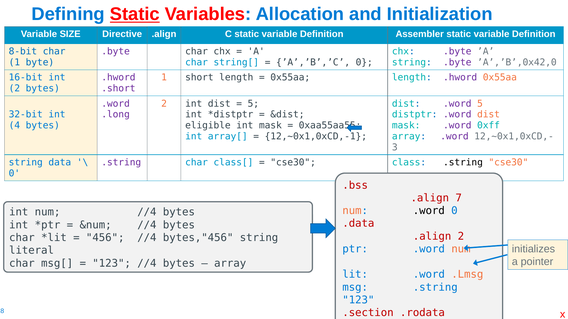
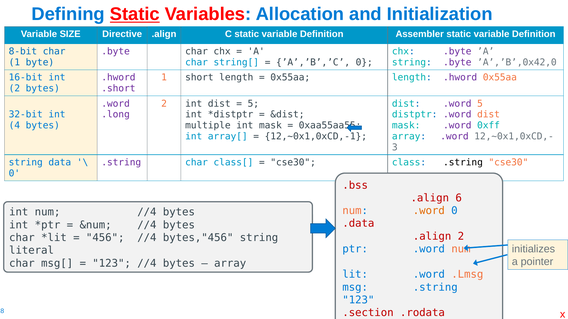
eligible: eligible -> multiple (208, 126)
7: 7 -> 6 (459, 198)
.word colour: black -> orange (429, 211)
